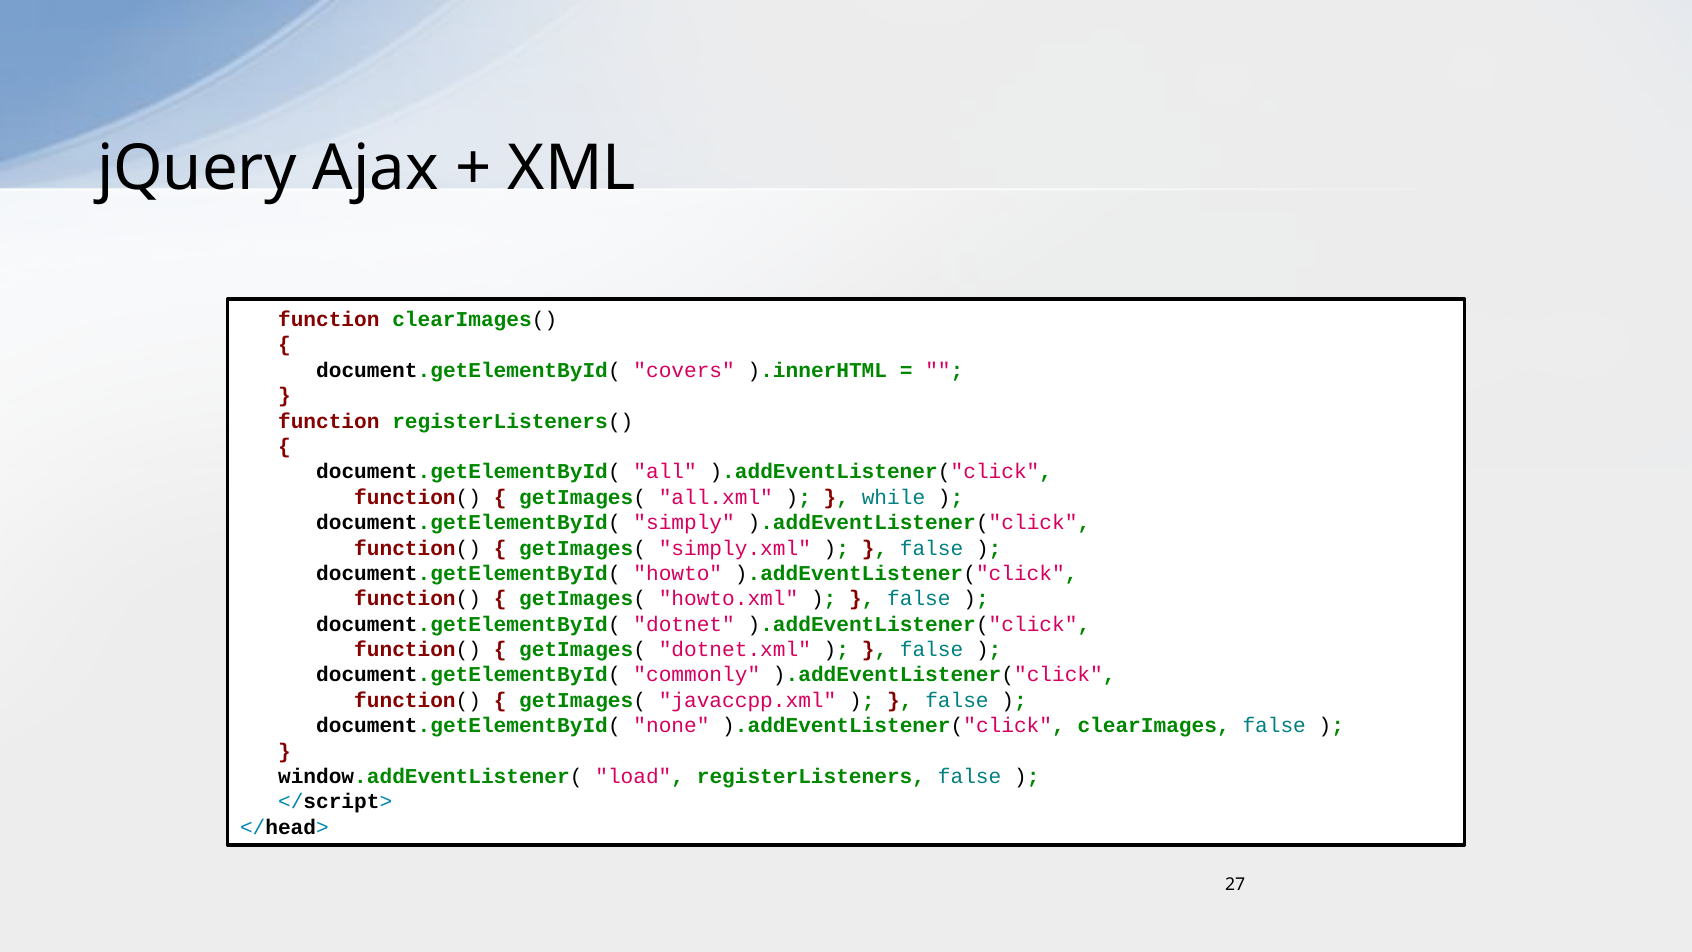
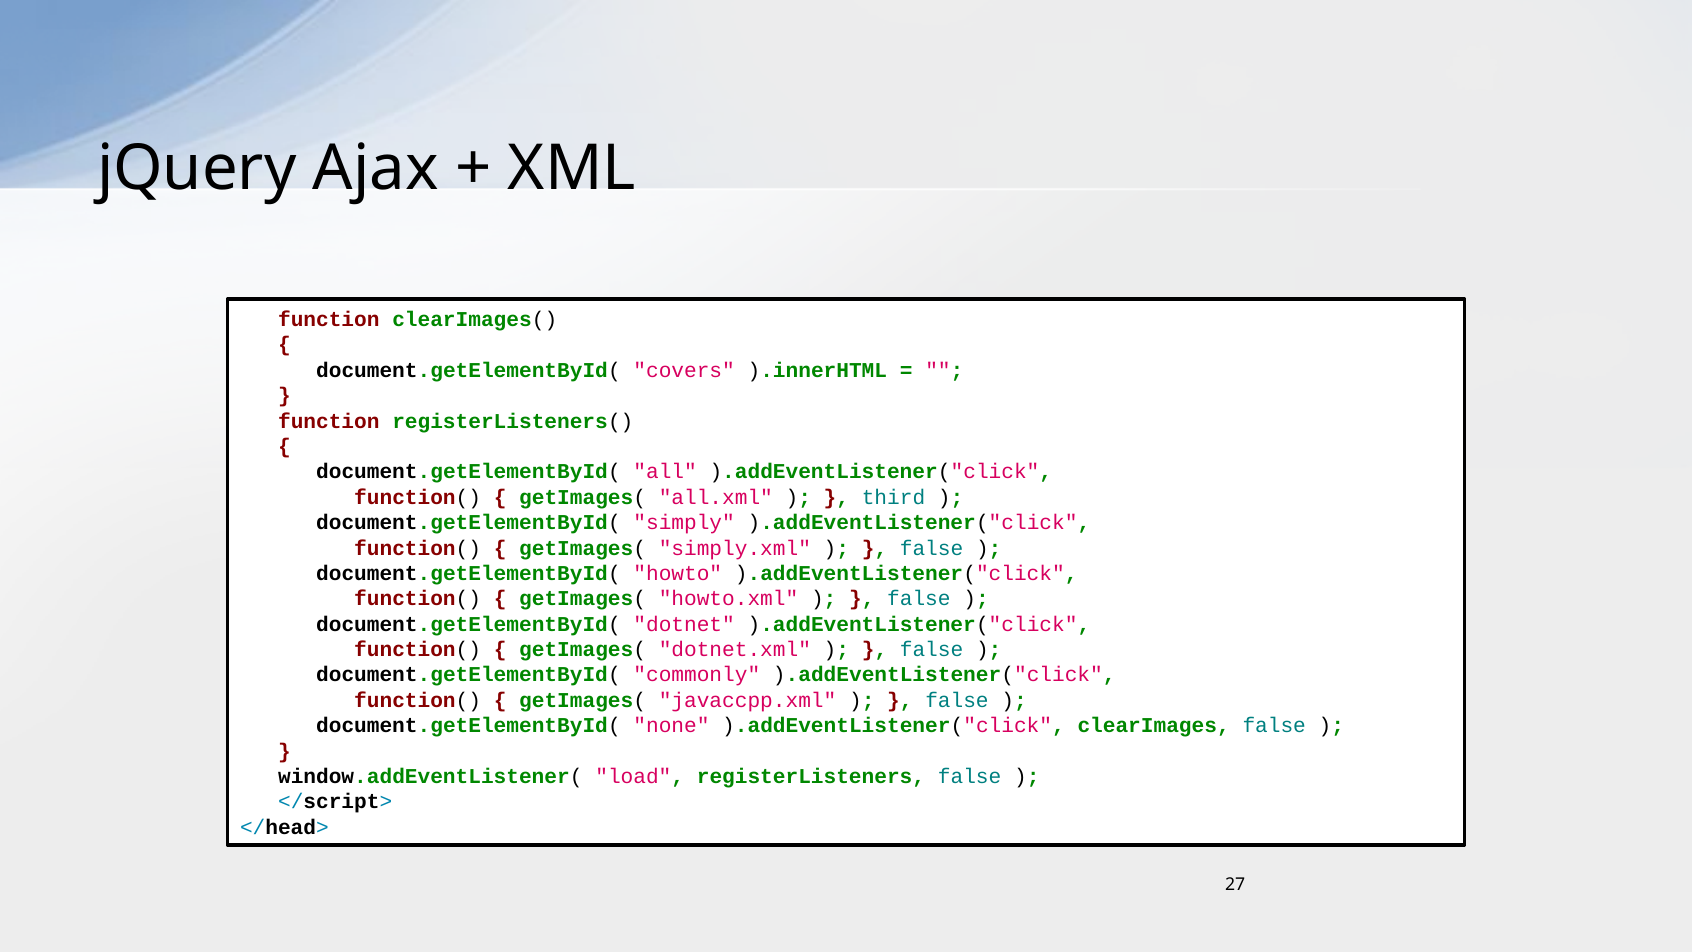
while: while -> third (894, 497)
